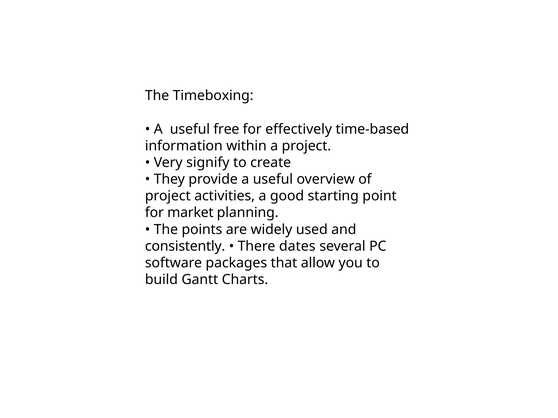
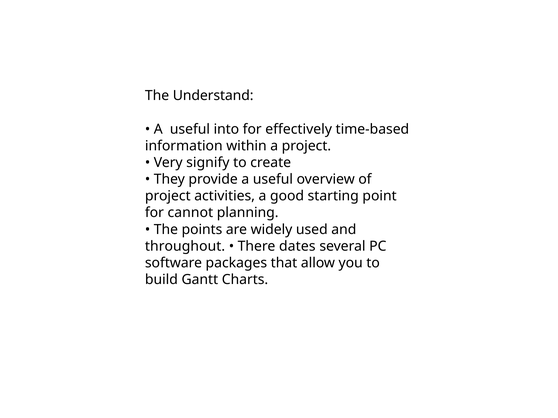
Timeboxing: Timeboxing -> Understand (213, 96)
free: free -> into (226, 129)
market: market -> cannot (190, 213)
consistently: consistently -> throughout (185, 246)
